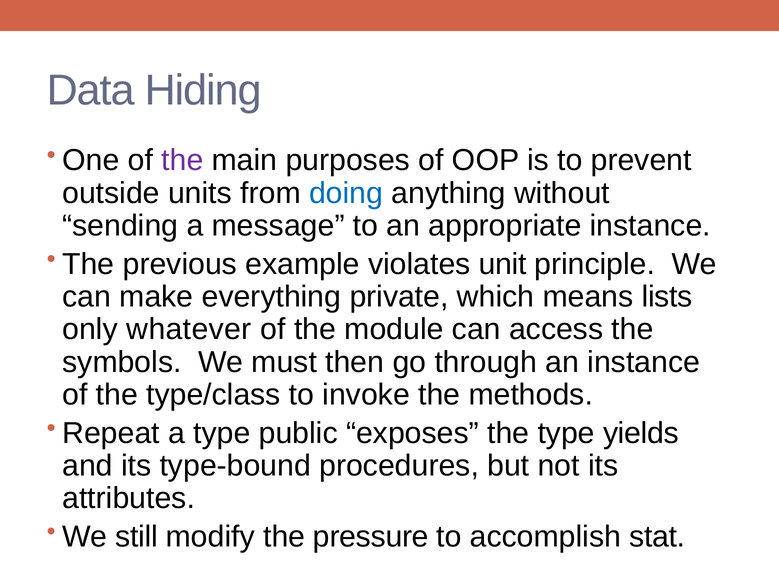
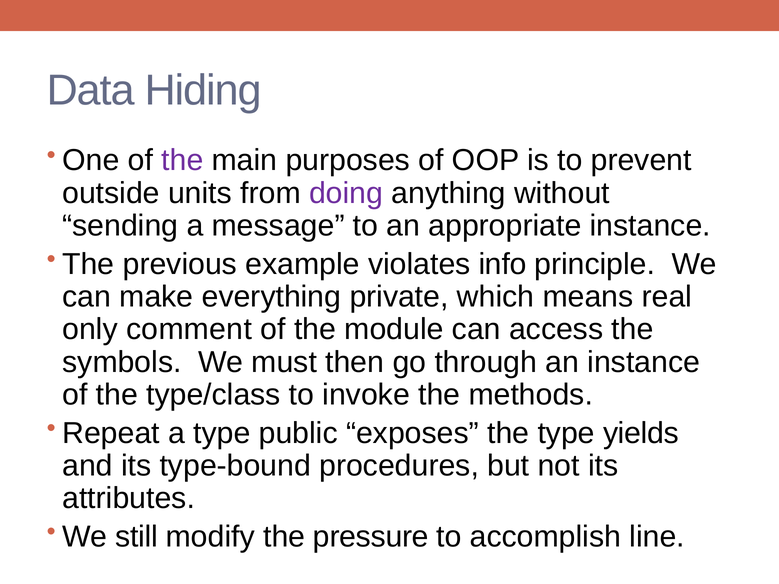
doing colour: blue -> purple (346, 193)
unit: unit -> info (502, 264)
lists: lists -> real (667, 297)
whatever: whatever -> comment (189, 330)
stat: stat -> line (657, 537)
